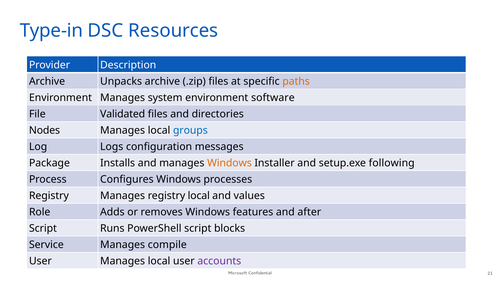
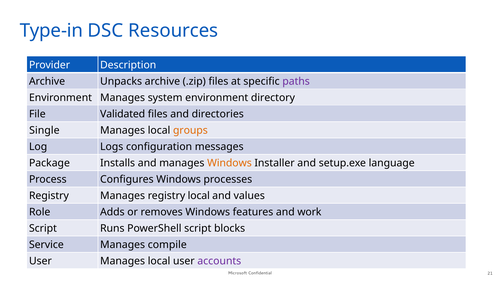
paths colour: orange -> purple (296, 81)
software: software -> directory (273, 98)
Nodes: Nodes -> Single (44, 131)
groups colour: blue -> orange (190, 131)
following: following -> language (392, 163)
after: after -> work (309, 212)
